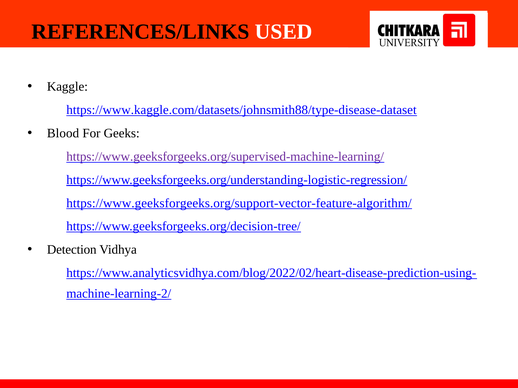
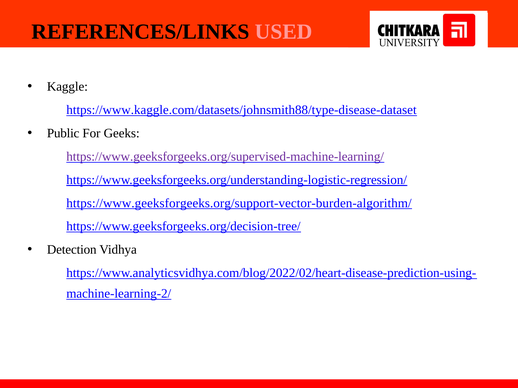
USED colour: white -> pink (284, 32)
Blood: Blood -> Public (63, 133)
https://www.geeksforgeeks.org/support-vector-feature-algorithm/: https://www.geeksforgeeks.org/support-vector-feature-algorithm/ -> https://www.geeksforgeeks.org/support-vector-burden-algorithm/ (239, 203)
